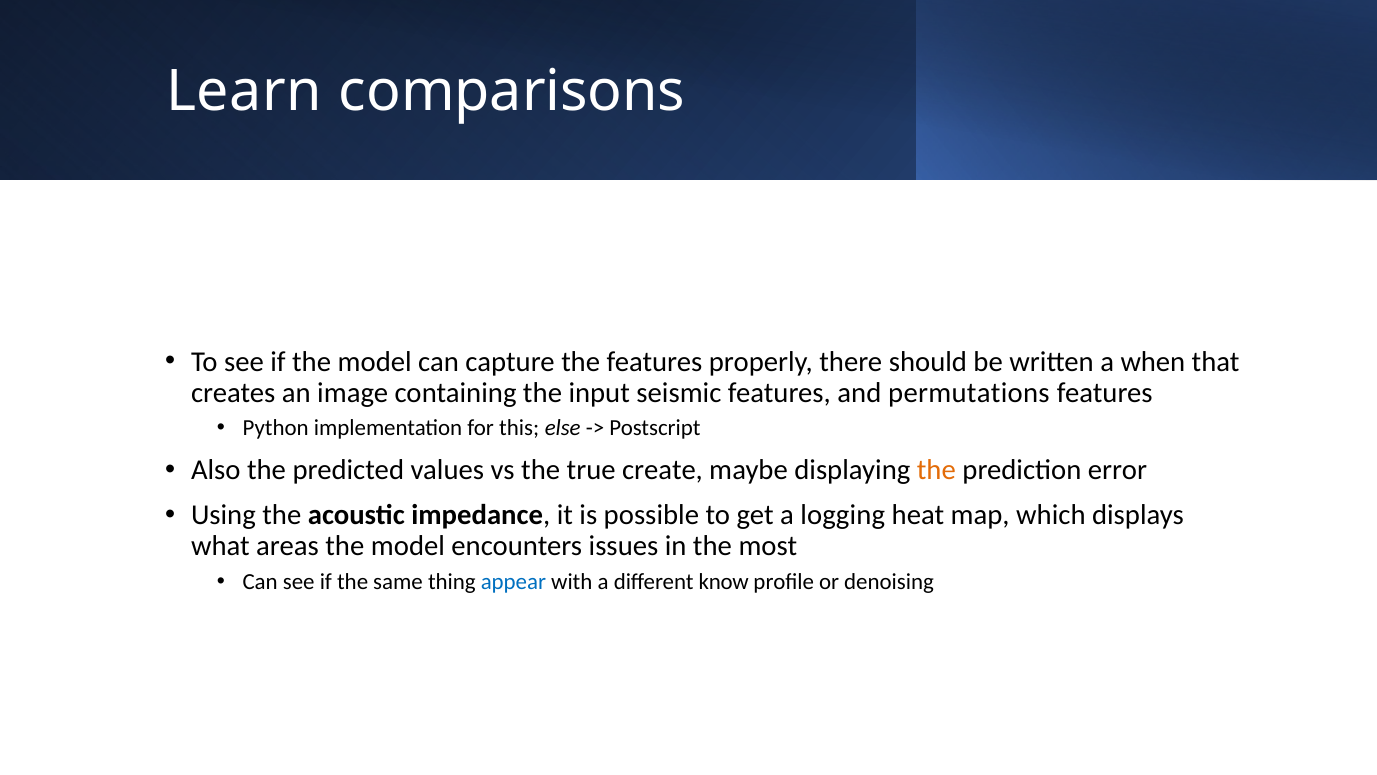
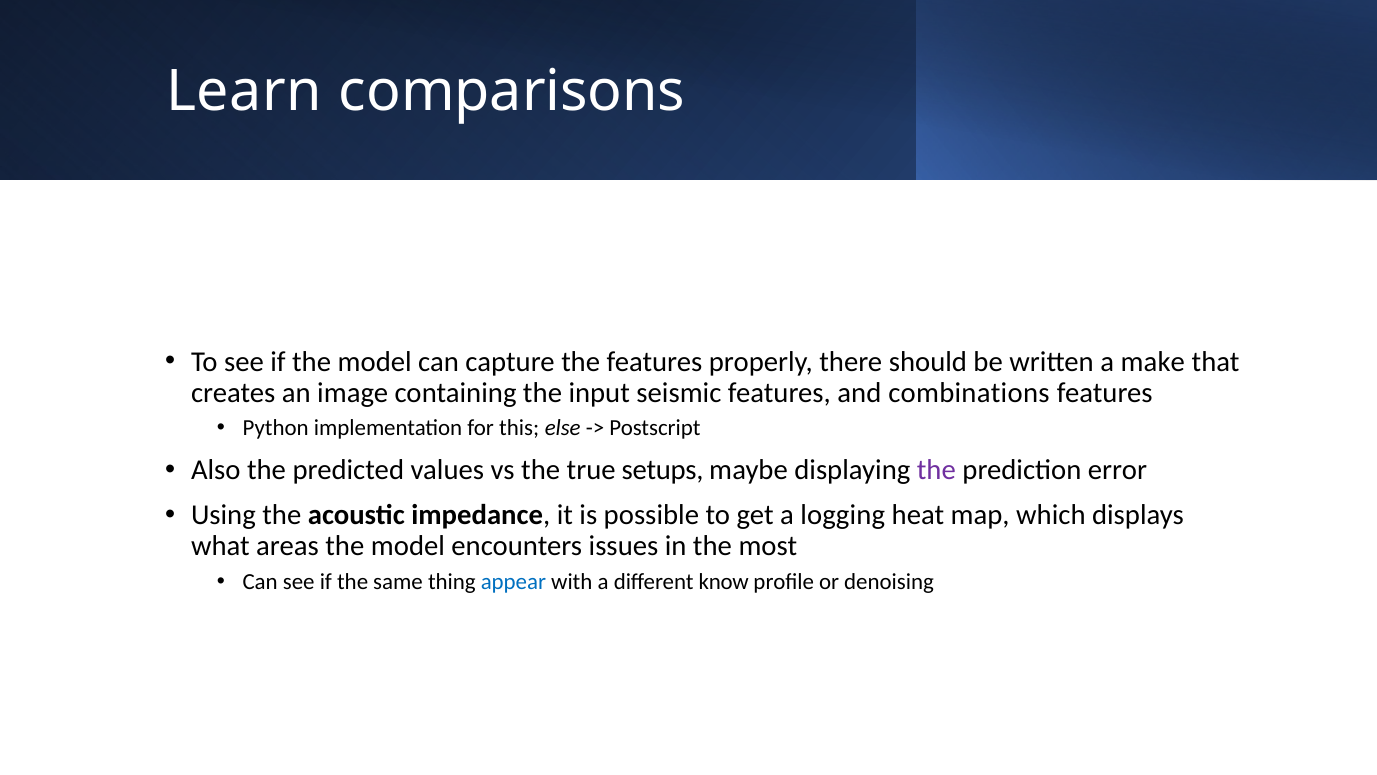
when: when -> make (1153, 361)
permutations: permutations -> combinations (969, 392)
create: create -> setups (663, 470)
the colour: orange -> purple (936, 470)
